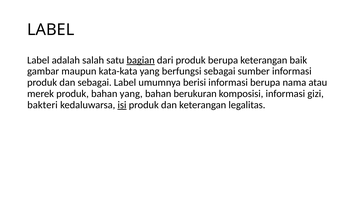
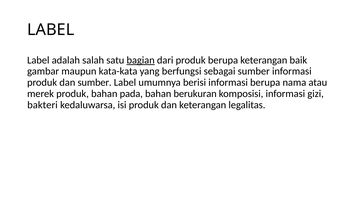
dan sebagai: sebagai -> sumber (95, 83)
bahan yang: yang -> pada (131, 94)
isi underline: present -> none (122, 105)
